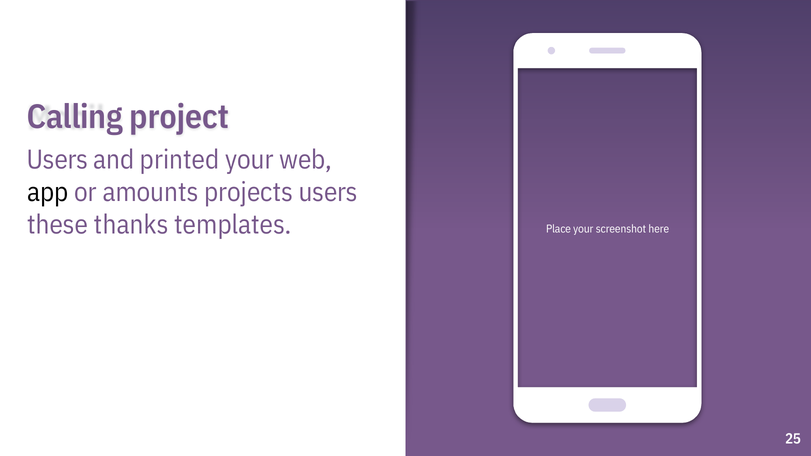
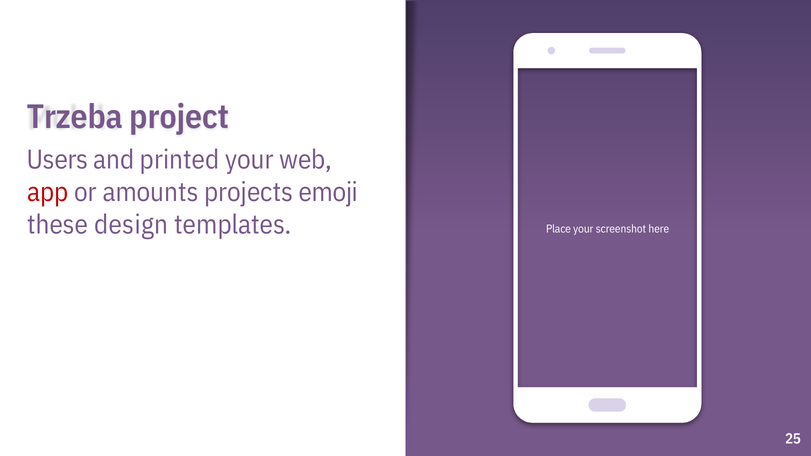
Calling: Calling -> Trzeba (75, 117)
app colour: black -> red (48, 193)
projects users: users -> emoji (328, 193)
thanks: thanks -> design (131, 225)
